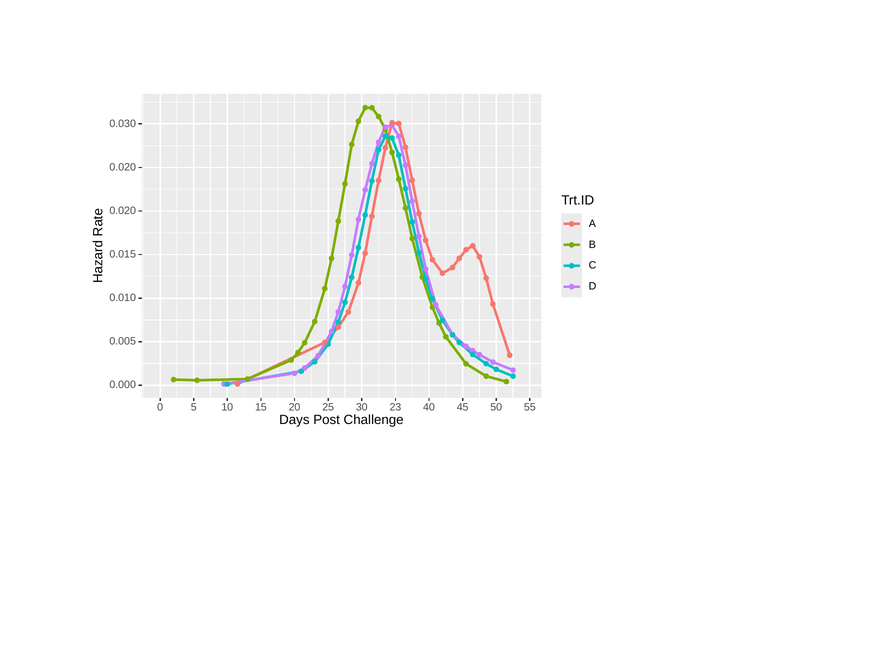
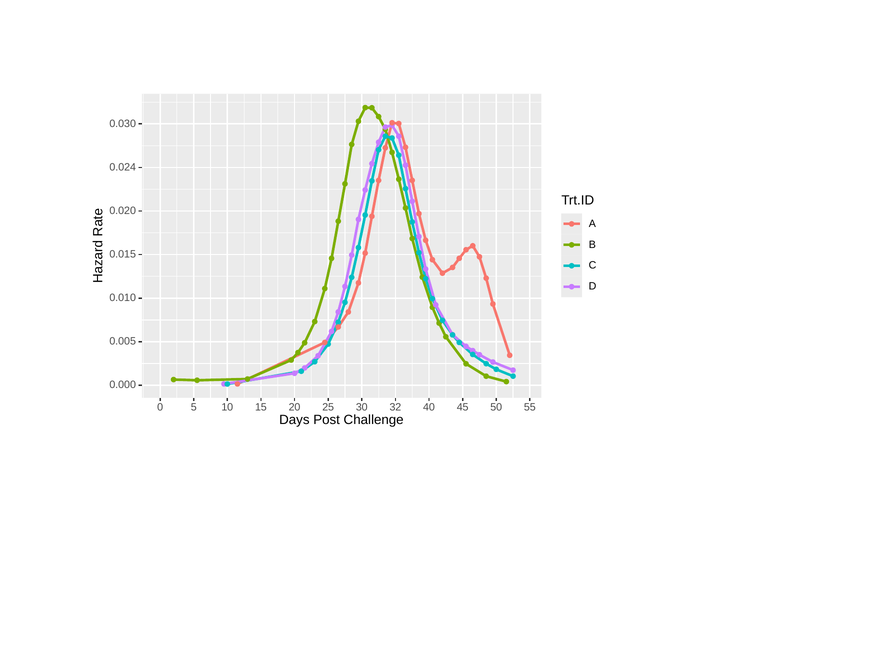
0.020: 0.020 -> 0.024 (123, 167)
23: 23 -> 32 (395, 407)
